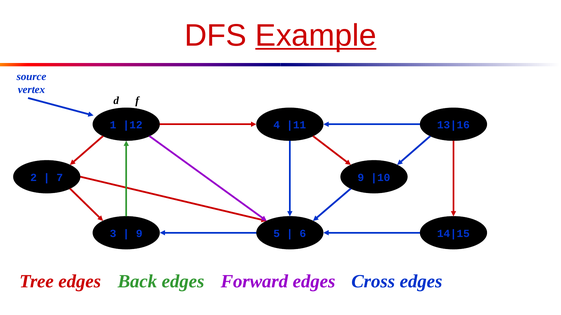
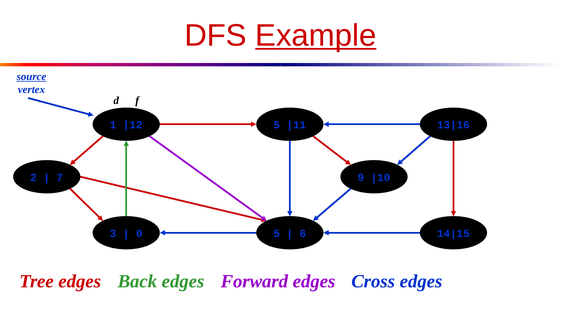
source underline: none -> present (31, 77)
4: 4 -> 5 (277, 125)
9: 9 -> 0 (139, 234)
